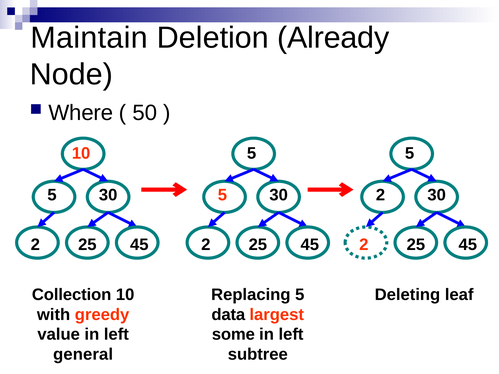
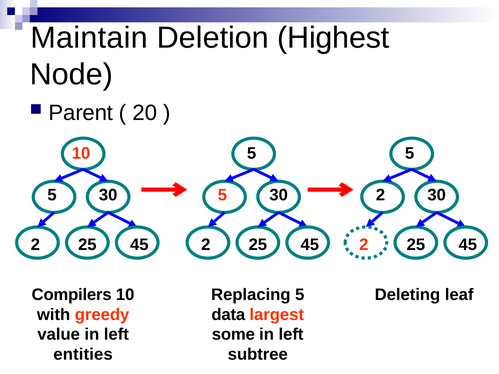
Already: Already -> Highest (333, 38)
Where: Where -> Parent (81, 113)
50: 50 -> 20 (145, 113)
Collection: Collection -> Compilers (72, 295)
general: general -> entities (83, 355)
